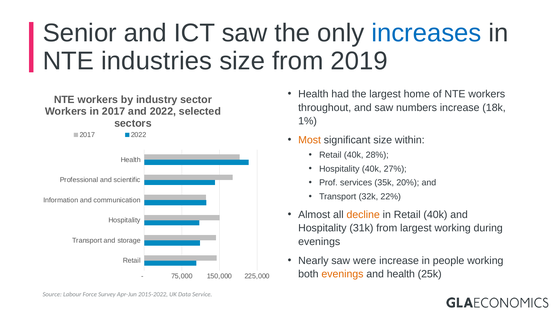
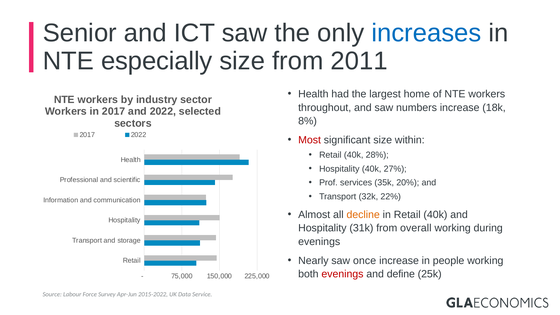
industries: industries -> especially (157, 61)
2019: 2019 -> 2011 (359, 61)
1%: 1% -> 8% (308, 121)
Most colour: orange -> red (310, 140)
from largest: largest -> overall (416, 228)
were: were -> once (365, 261)
evenings colour: orange -> red (342, 274)
and health: health -> define (401, 274)
